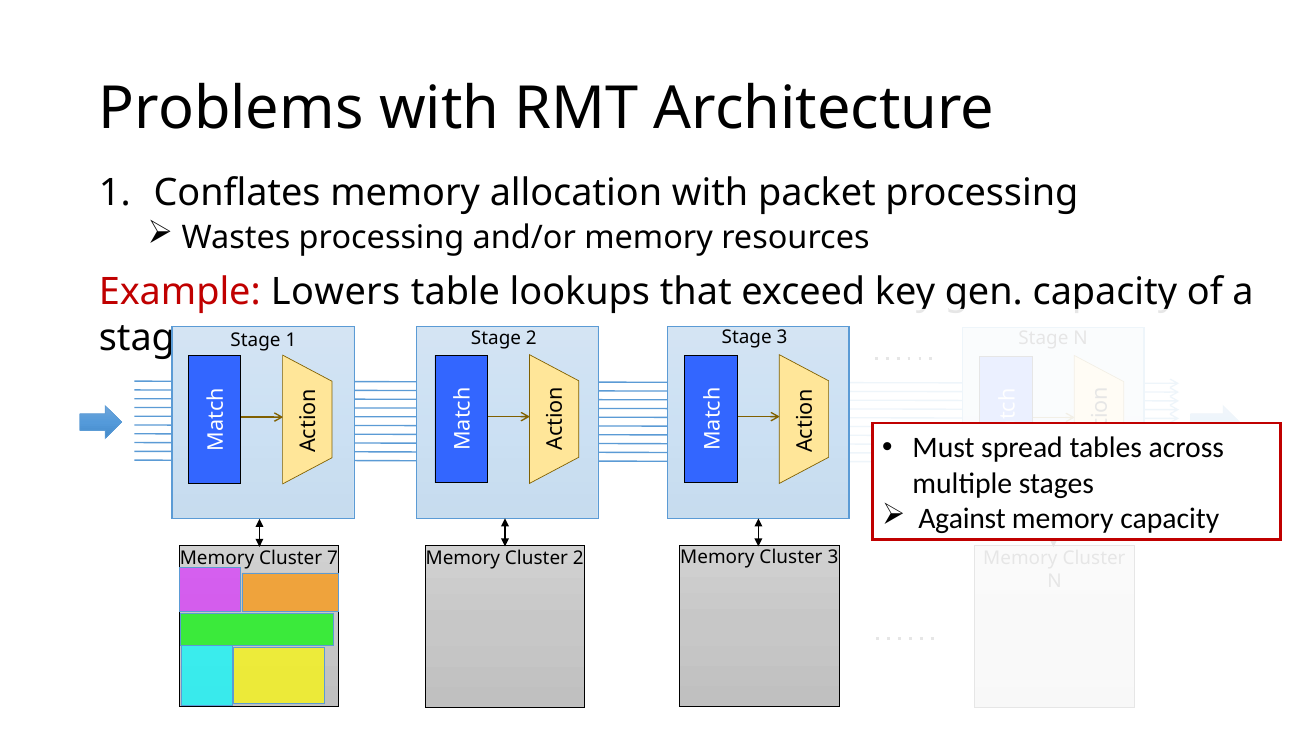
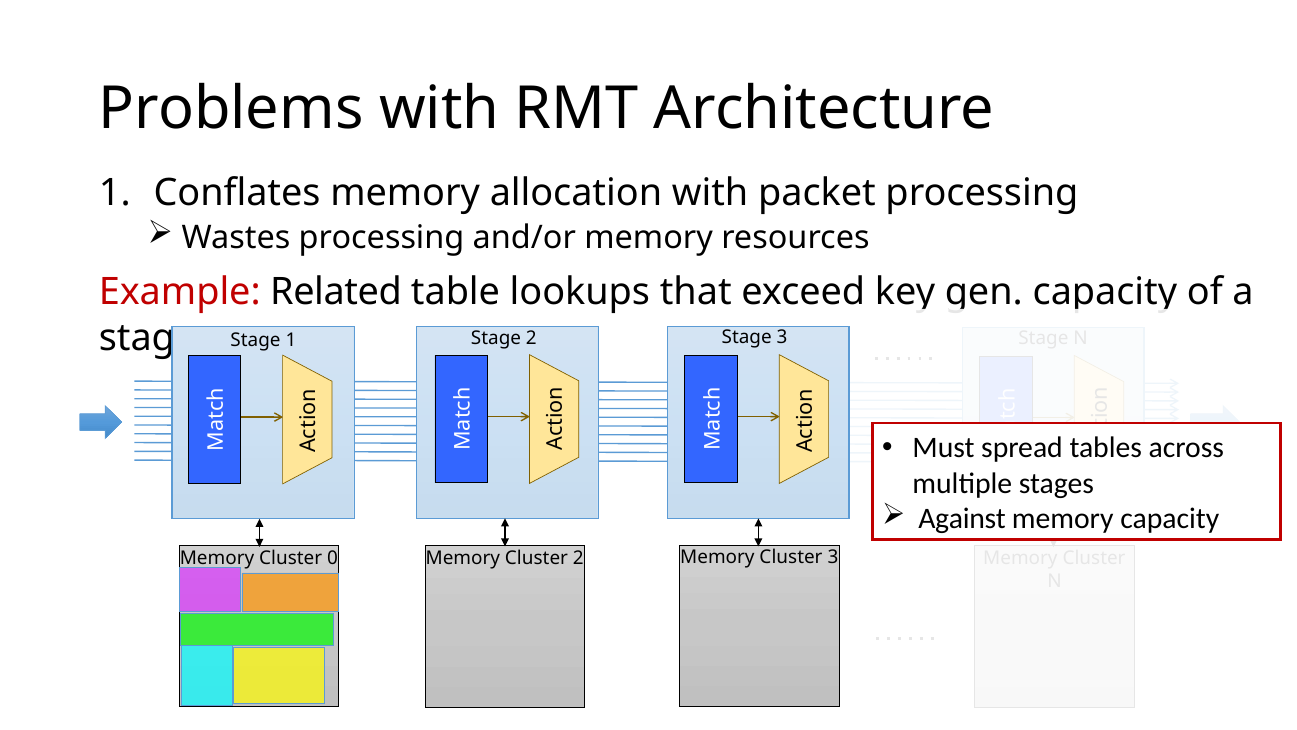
Lowers: Lowers -> Related (336, 292)
7: 7 -> 0 (333, 558)
